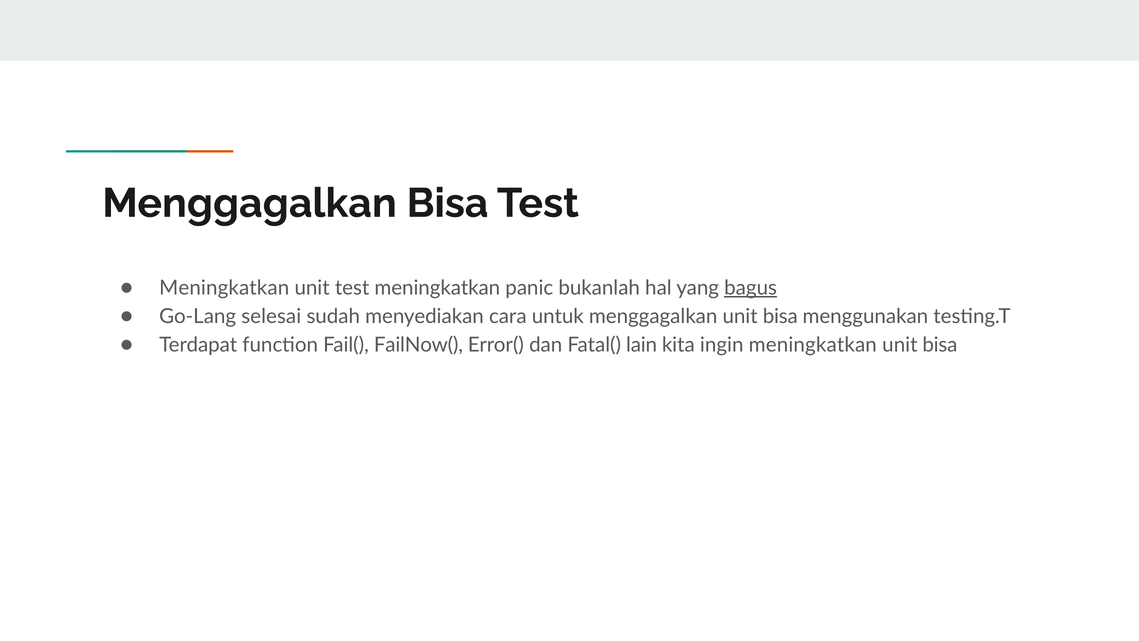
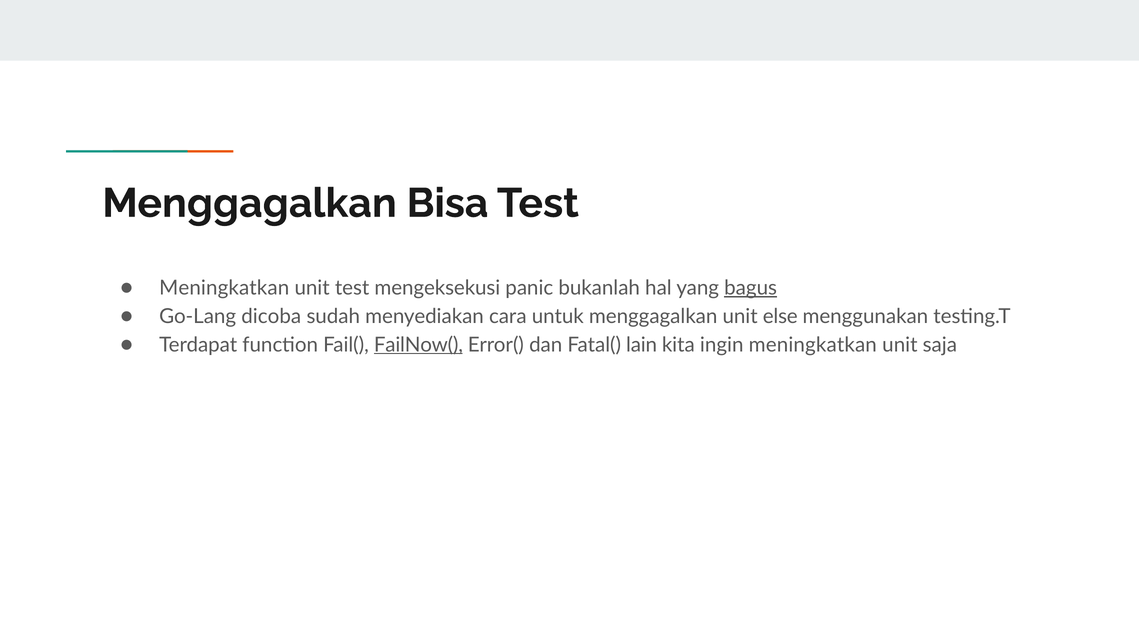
test meningkatkan: meningkatkan -> mengeksekusi (437, 288)
selesai: selesai -> dicoba (271, 316)
menggagalkan unit bisa: bisa -> else (780, 316)
FailNow( underline: none -> present (418, 345)
bisa: bisa -> saja (940, 345)
